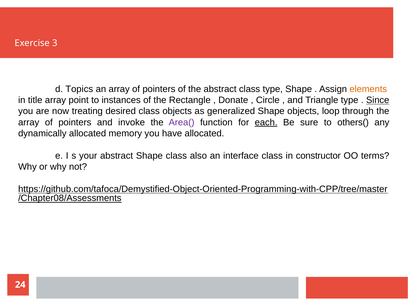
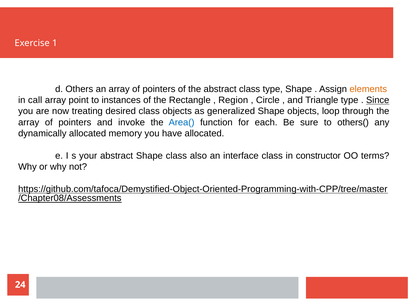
3: 3 -> 1 (55, 43)
Topics: Topics -> Others (79, 89)
title: title -> call (35, 100)
Donate: Donate -> Region (233, 100)
Area( colour: purple -> blue (182, 122)
each underline: present -> none (266, 122)
